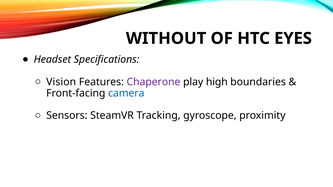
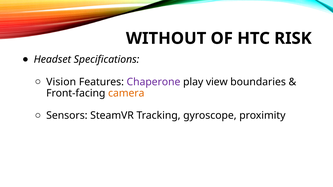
EYES: EYES -> RISK (293, 38)
high: high -> view (217, 82)
camera colour: blue -> orange (126, 93)
